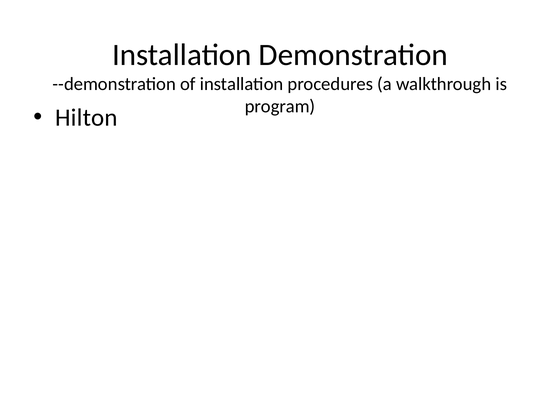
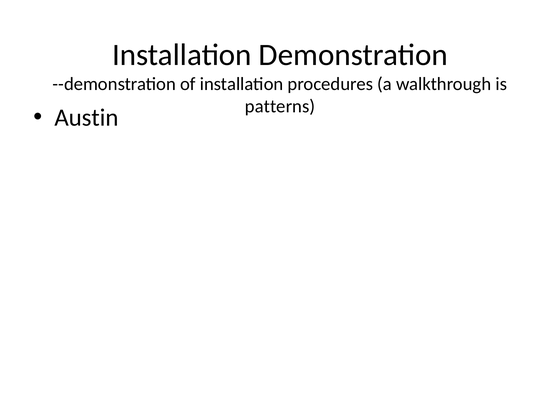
program: program -> patterns (280, 106)
Hilton: Hilton -> Austin (87, 117)
